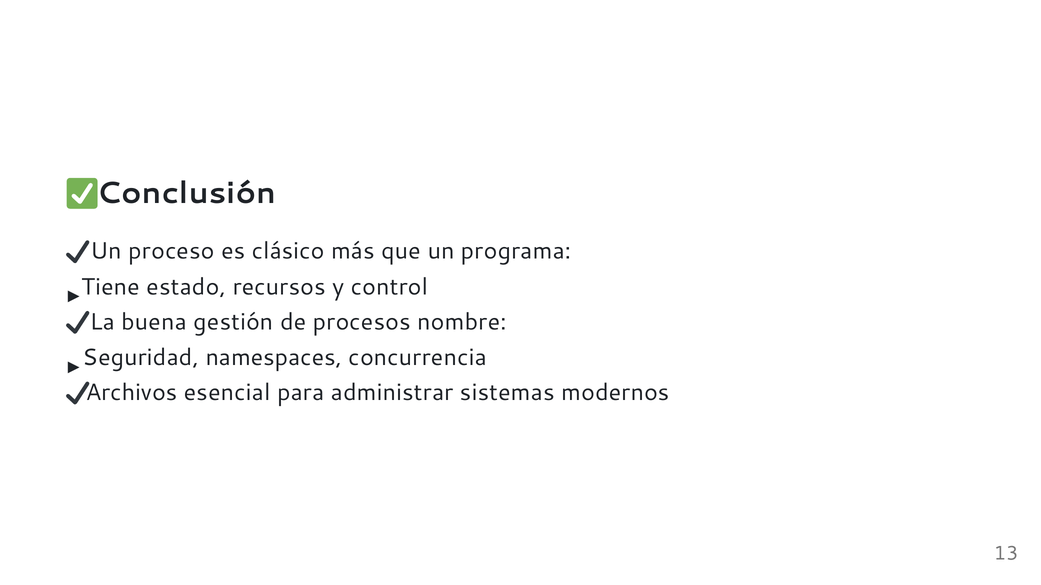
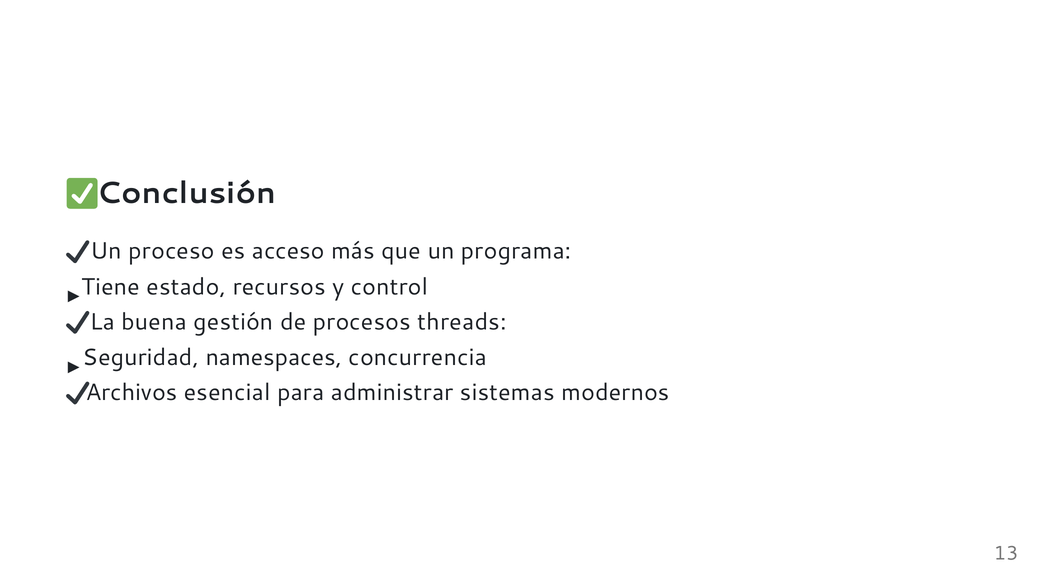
clásico: clásico -> acceso (288, 251)
nombre: nombre -> threads (462, 322)
